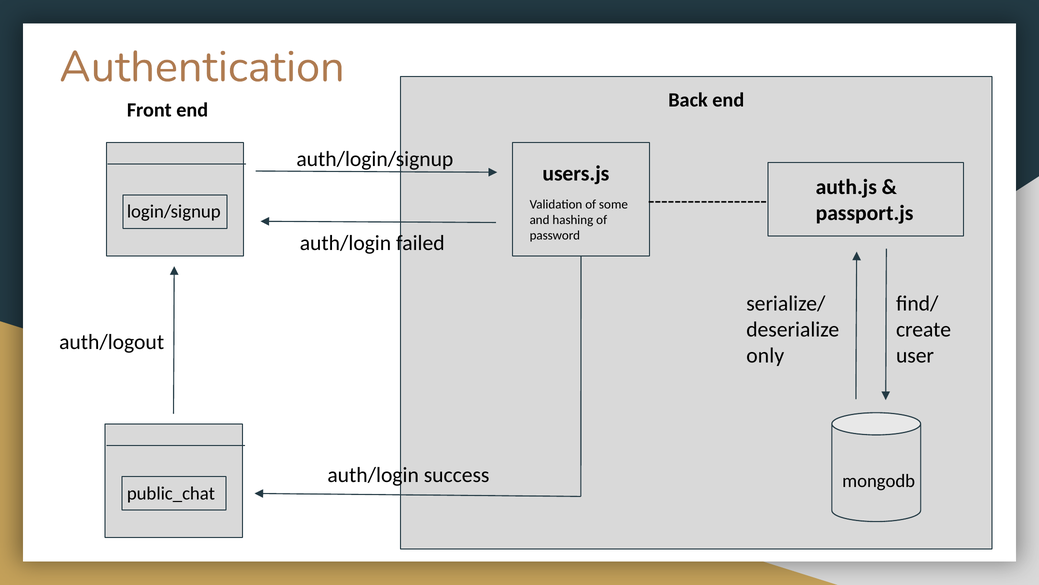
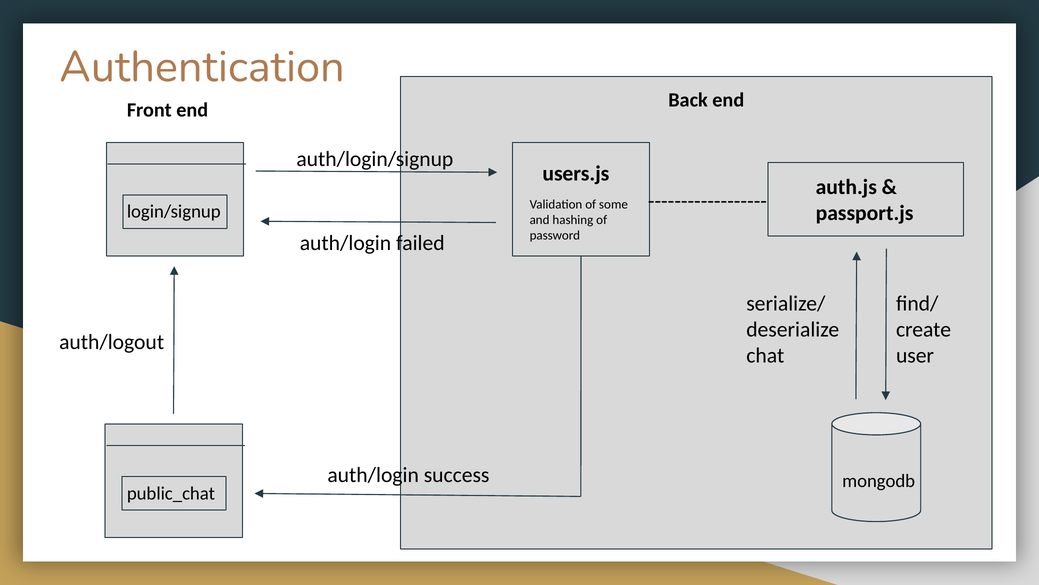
only: only -> chat (765, 355)
